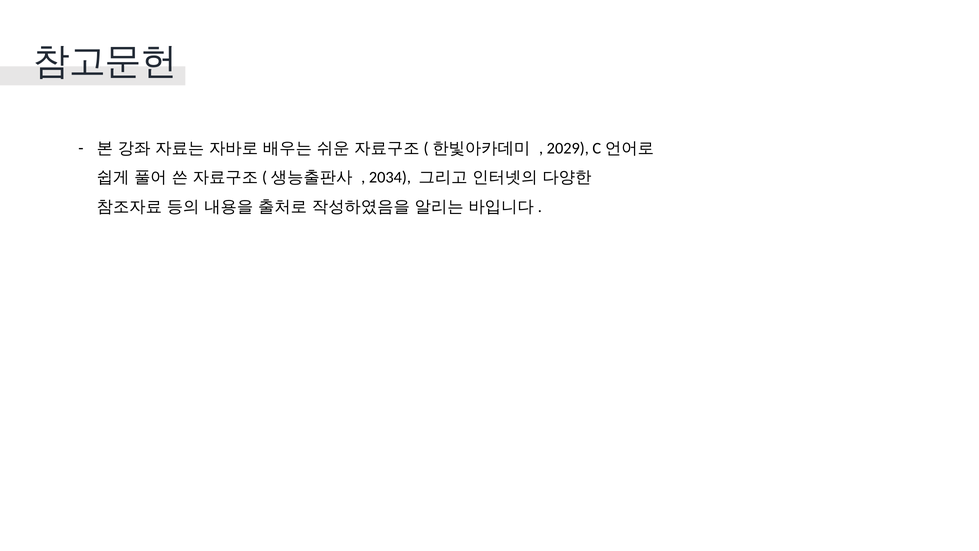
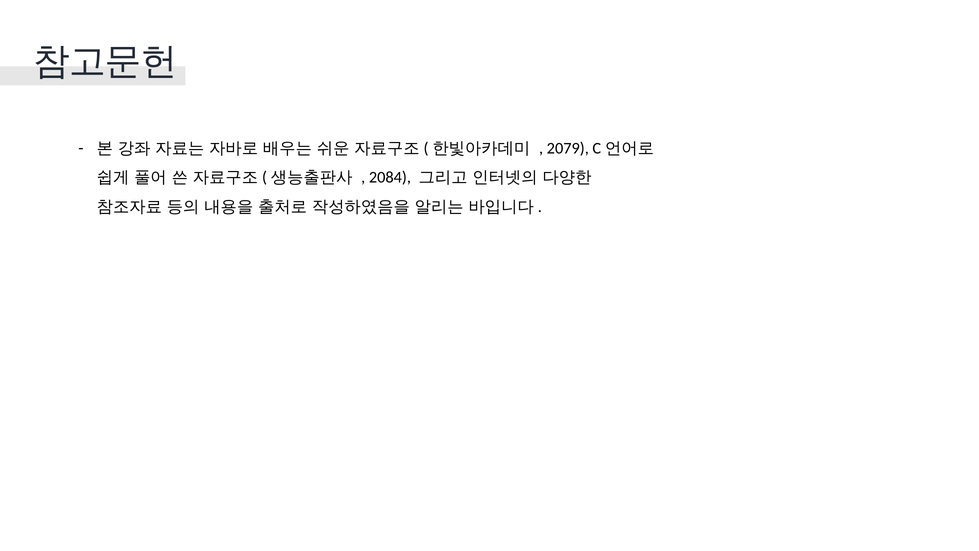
2029: 2029 -> 2079 (568, 148)
2034: 2034 -> 2084 (390, 178)
